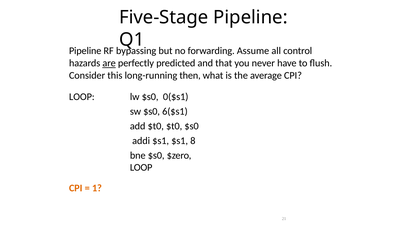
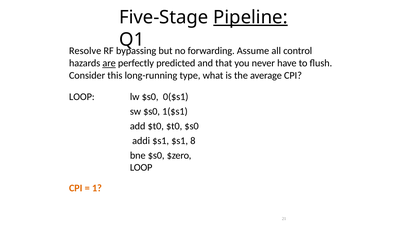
Pipeline underline: none -> present (250, 17)
Pipeline: Pipeline -> Resolve (85, 51)
then: then -> type (190, 75)
6($s1: 6($s1 -> 1($s1 (175, 111)
